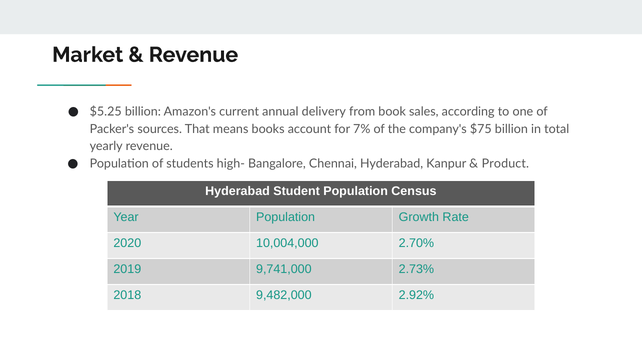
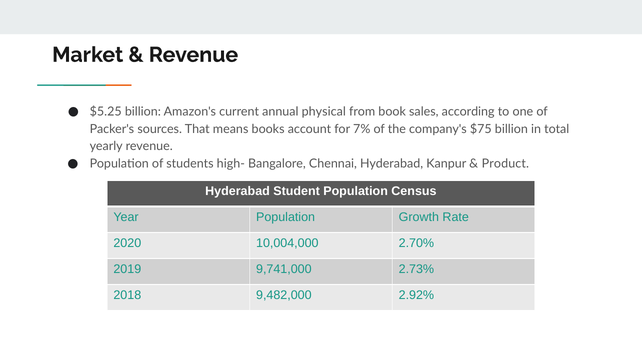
delivery: delivery -> physical (324, 112)
